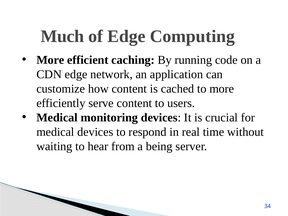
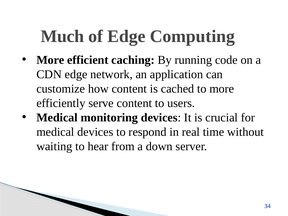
being: being -> down (159, 146)
